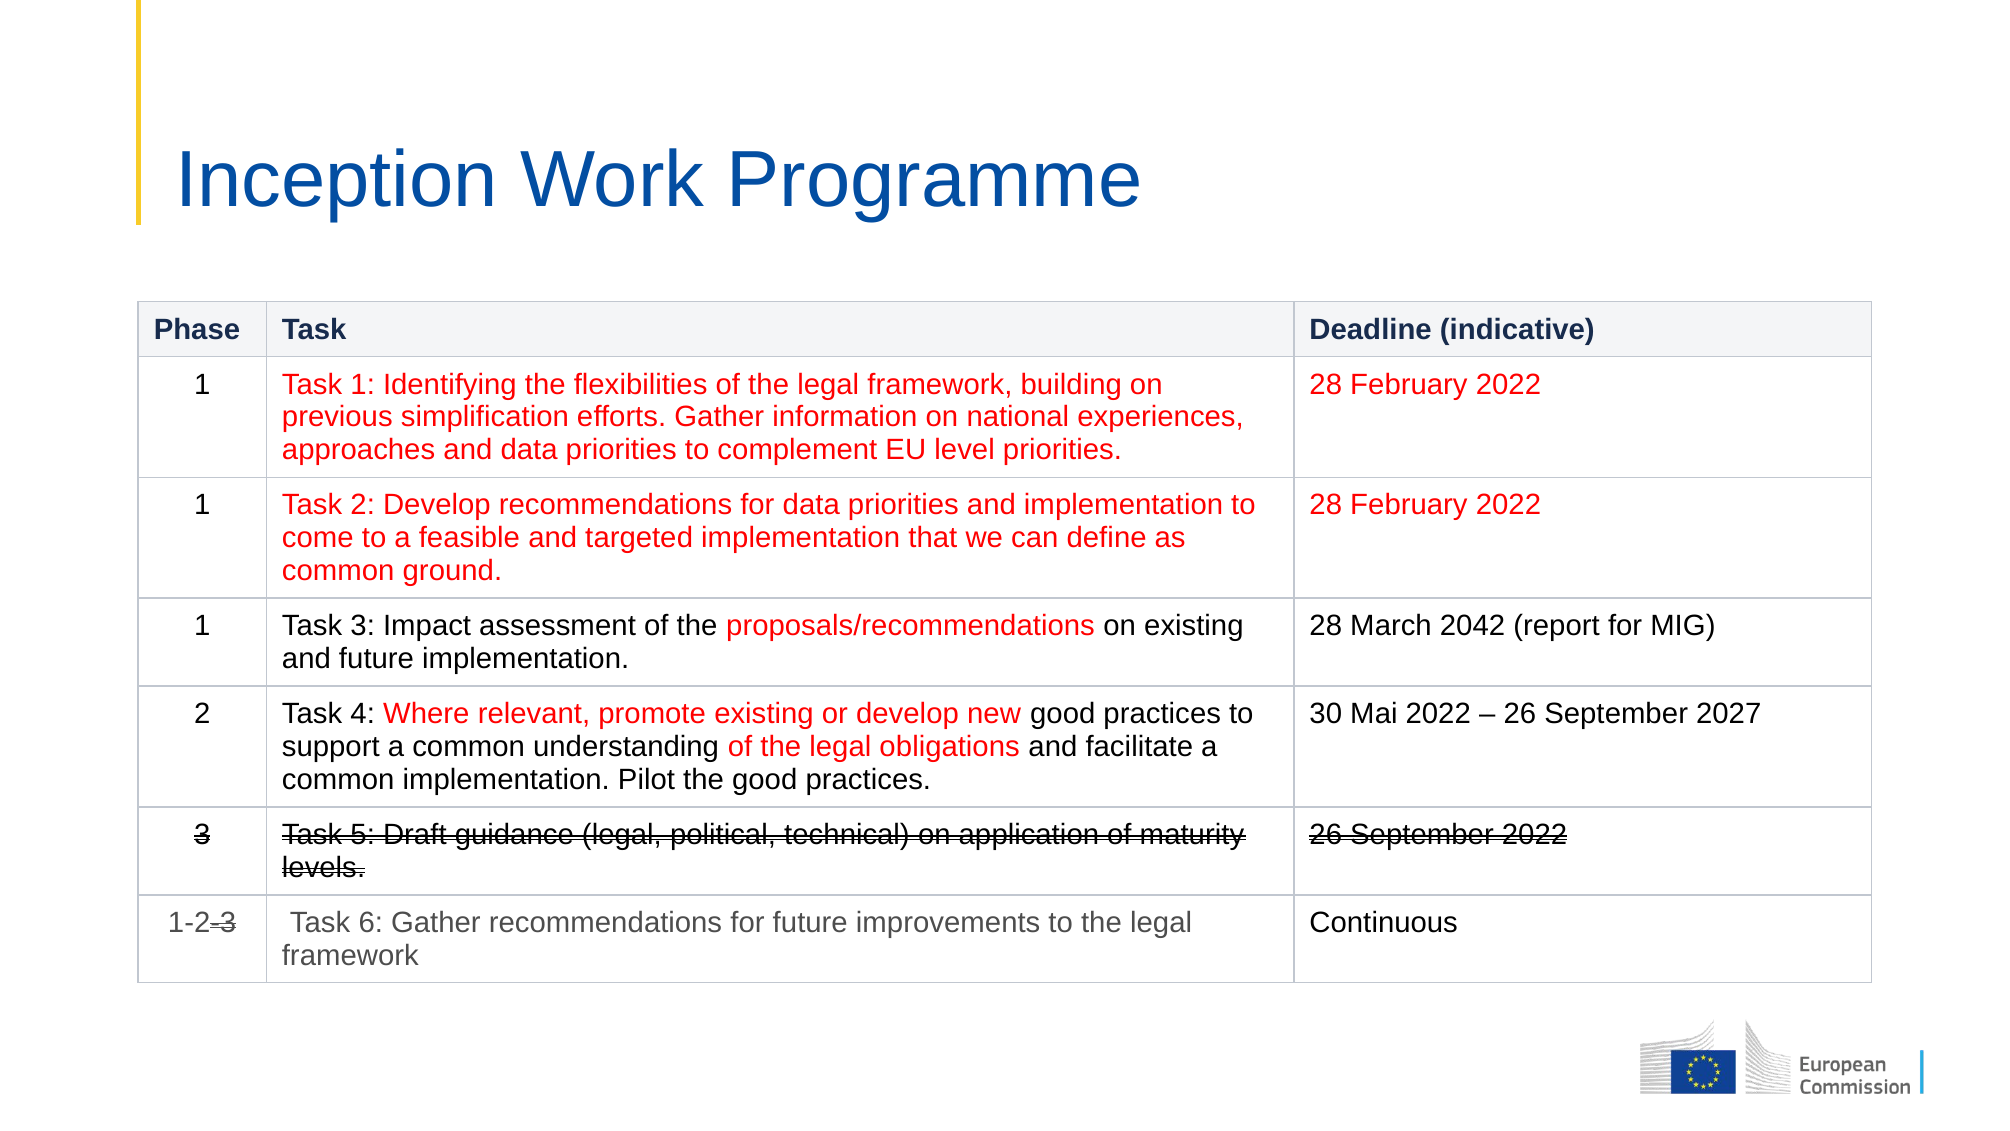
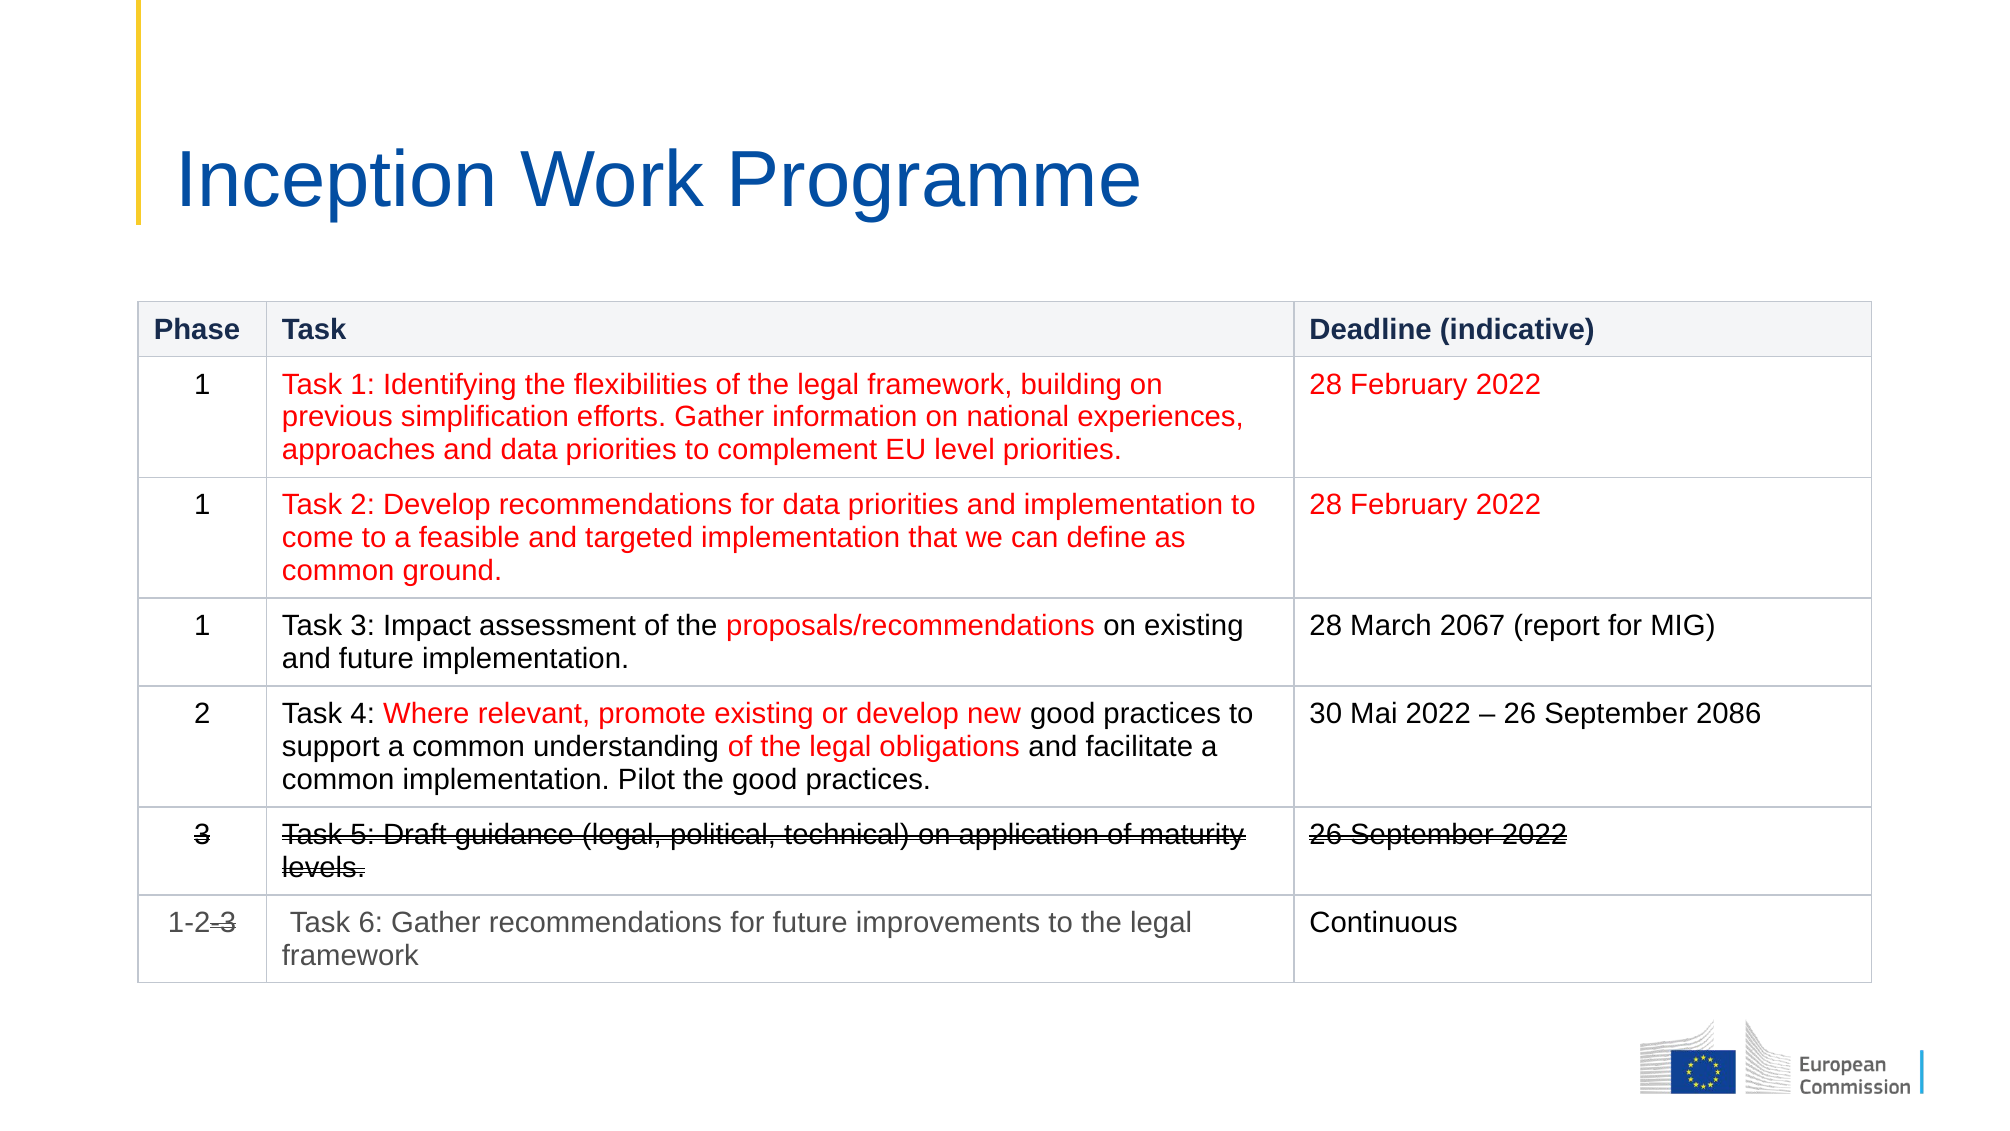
2042: 2042 -> 2067 (1473, 626)
2027: 2027 -> 2086 (1729, 714)
